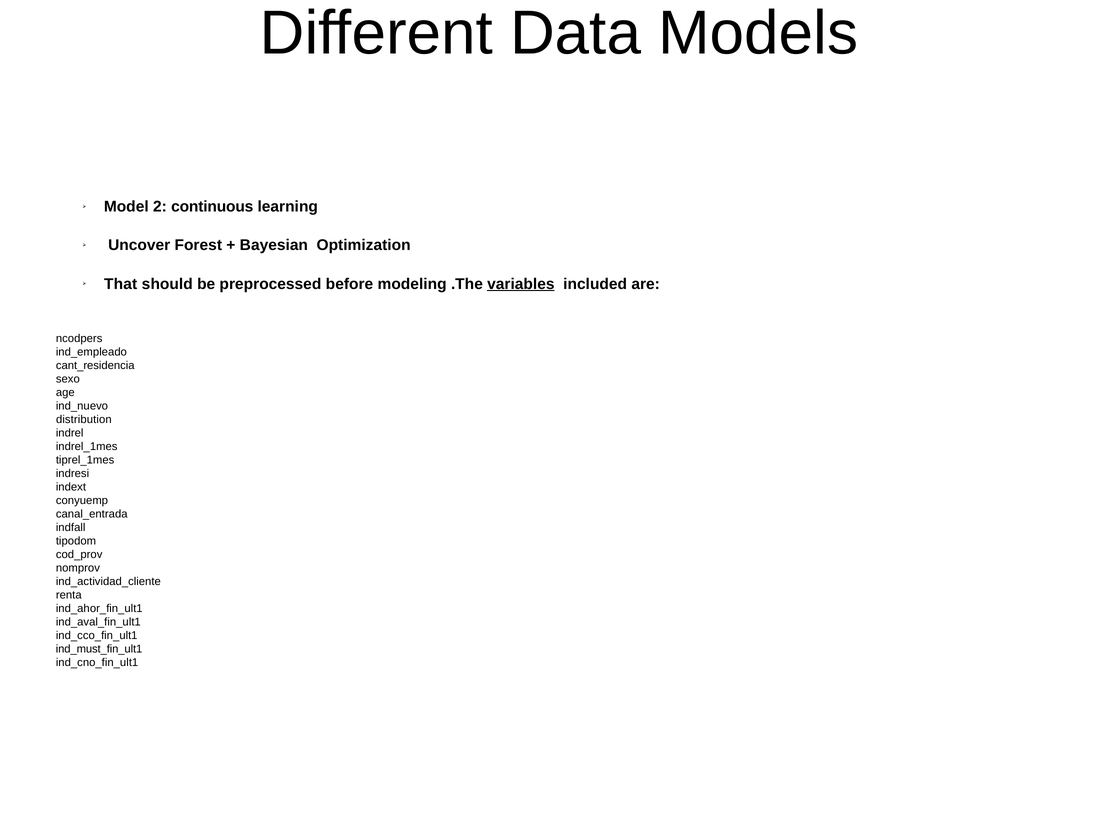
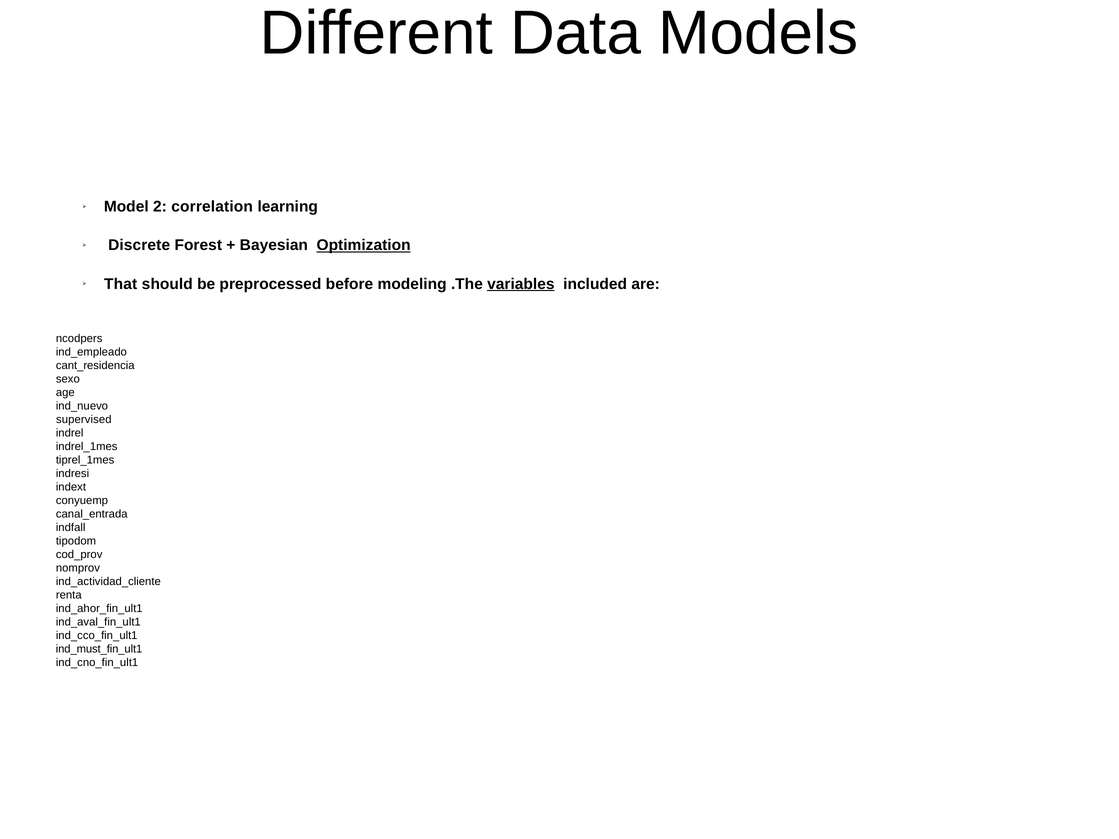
continuous: continuous -> correlation (212, 207)
Uncover: Uncover -> Discrete (139, 245)
Optimization underline: none -> present (364, 245)
distribution: distribution -> supervised (84, 419)
